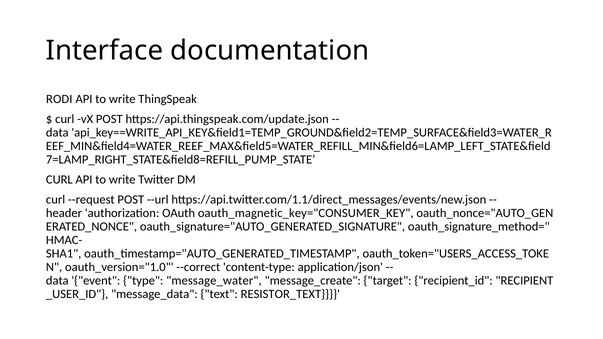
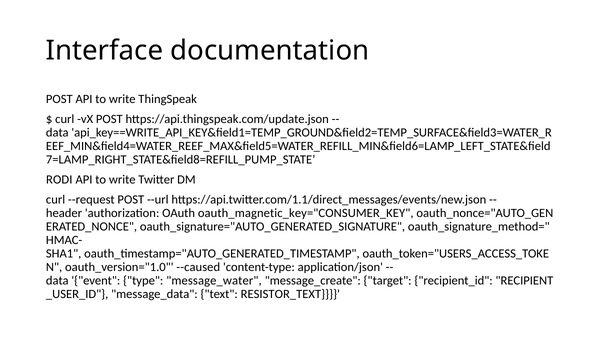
RODI: RODI -> POST (59, 99)
CURL: CURL -> RODI (59, 180)
--correct: --correct -> --caused (198, 267)
